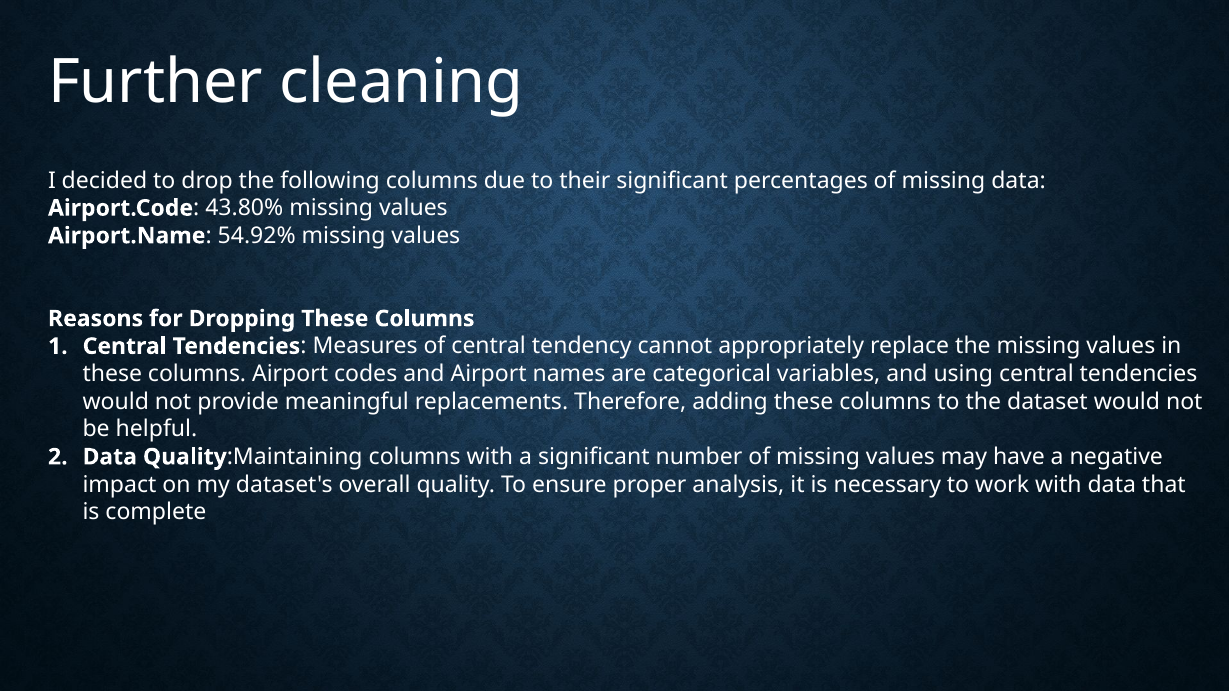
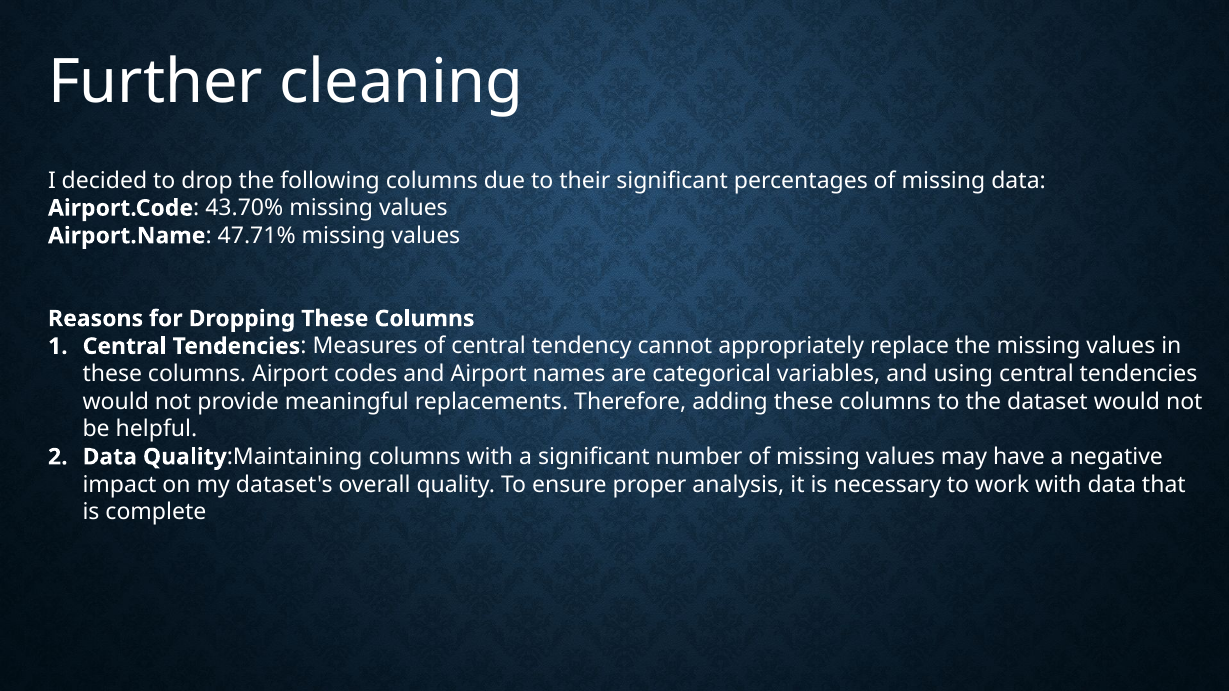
43.80%: 43.80% -> 43.70% (244, 208)
54.92%: 54.92% -> 47.71% (257, 236)
